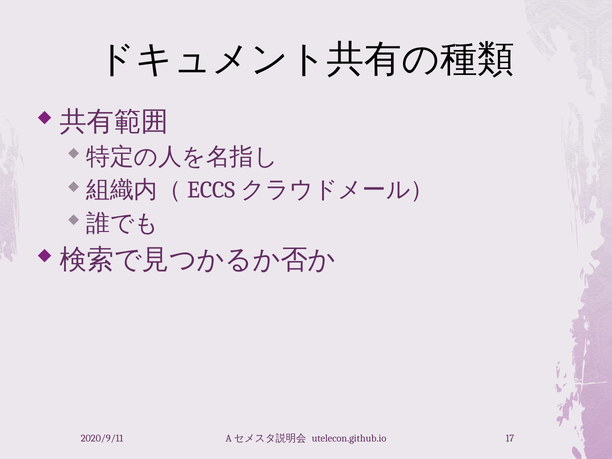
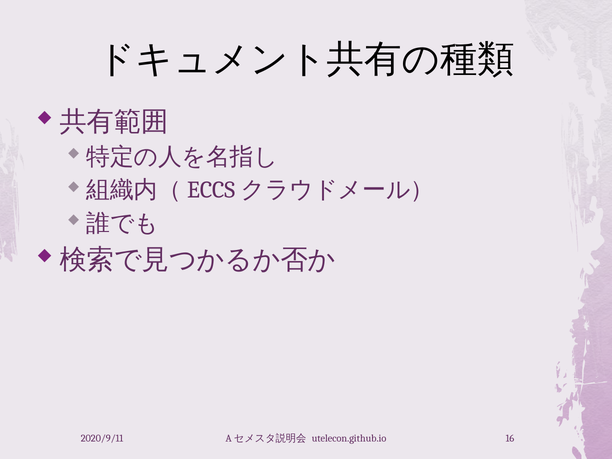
17: 17 -> 16 (510, 438)
